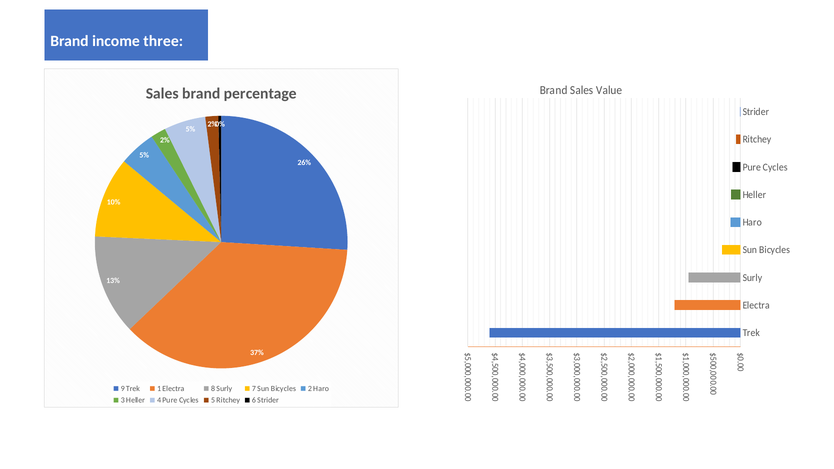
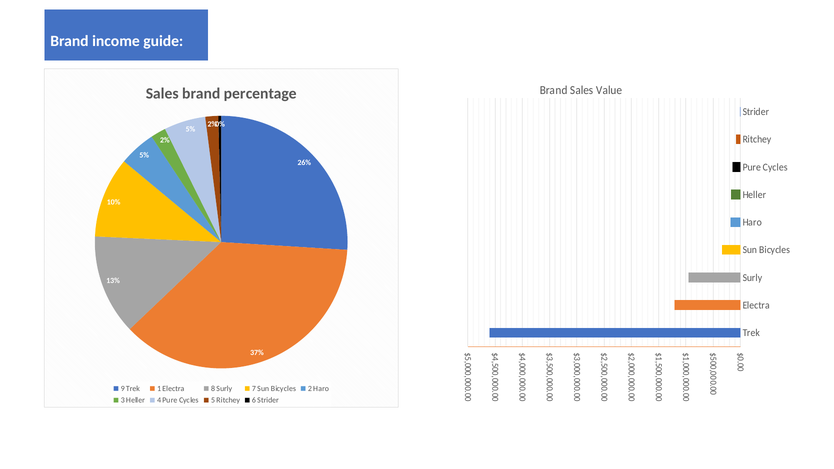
three: three -> guide (163, 41)
